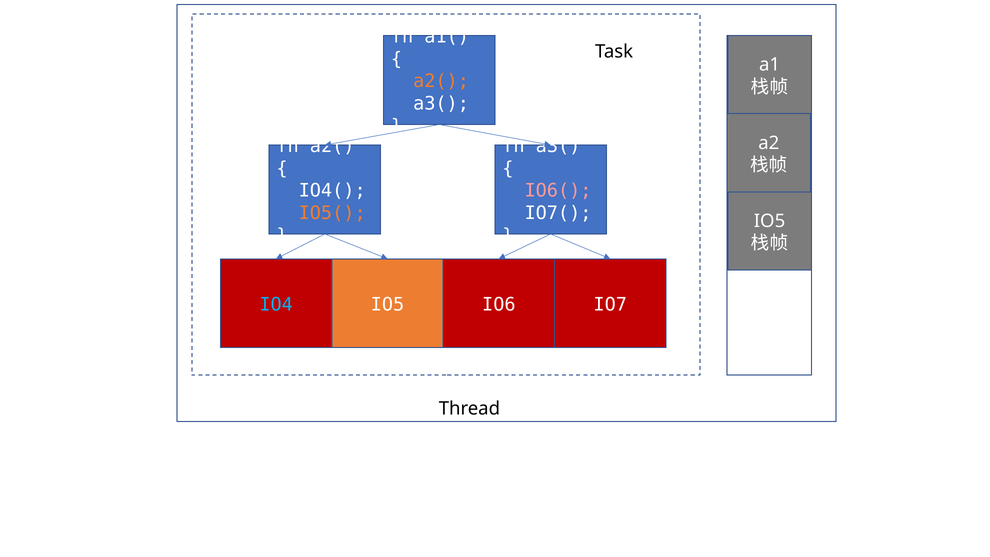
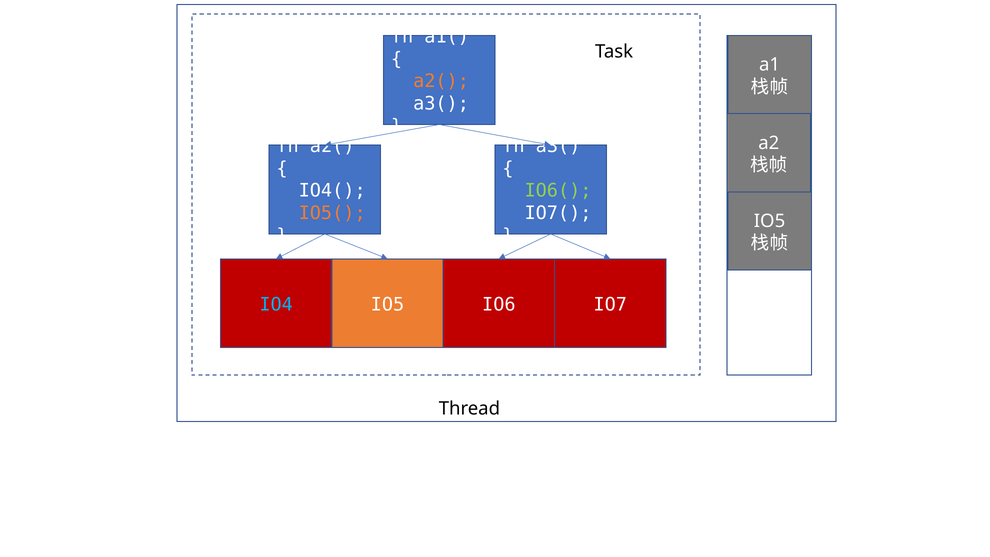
IO6( colour: pink -> light green (558, 191)
